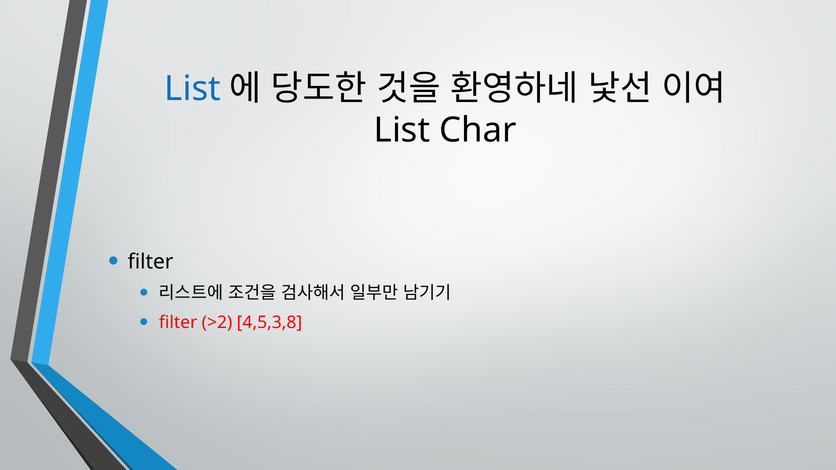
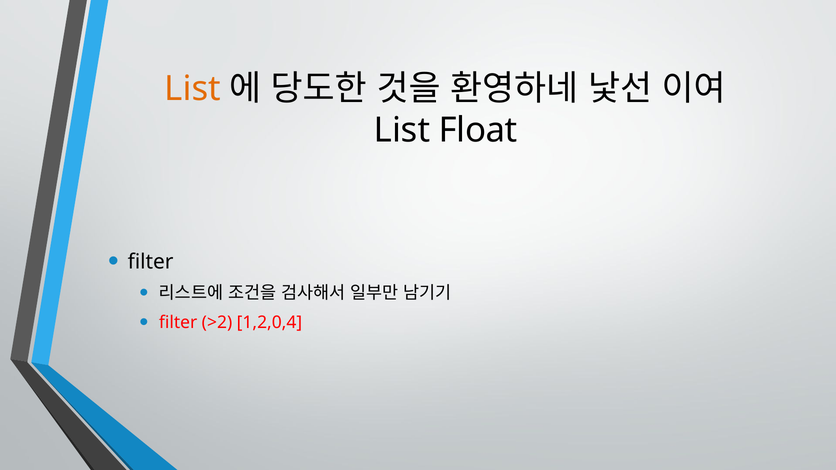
List colour: blue -> orange (193, 89)
Char: Char -> Float (478, 130)
4,5,3,8: 4,5,3,8 -> 1,2,0,4 (269, 323)
